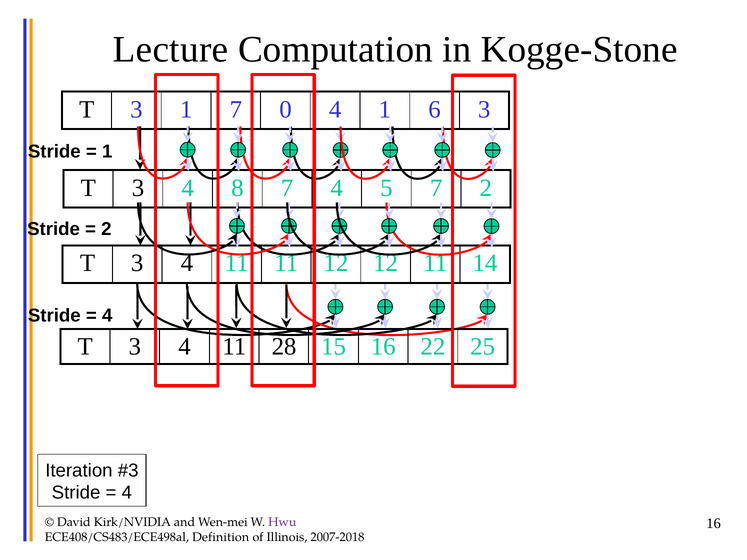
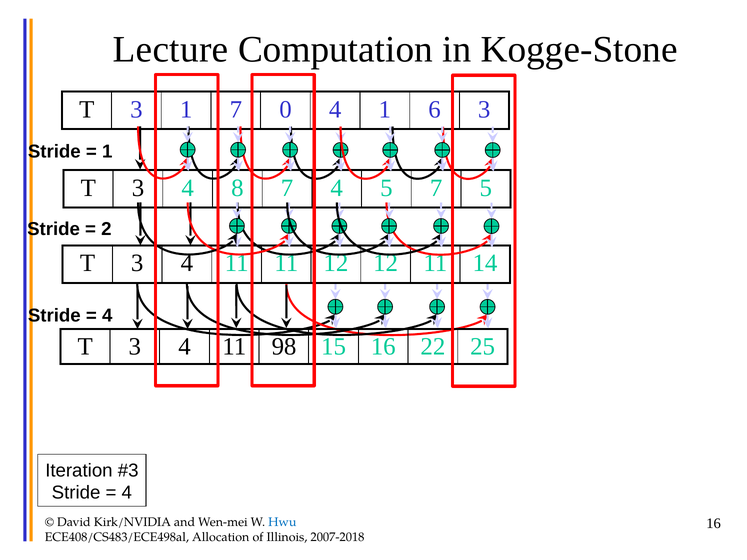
7 2: 2 -> 5 (486, 188)
28: 28 -> 98 (284, 347)
Hwu colour: purple -> blue (282, 523)
Definition: Definition -> Allocation (221, 537)
